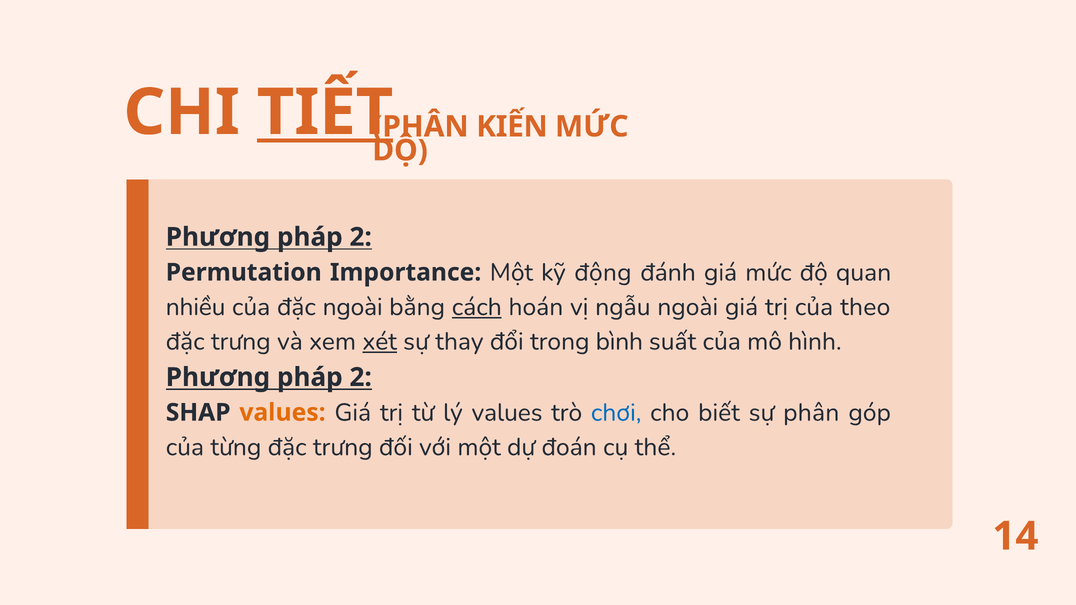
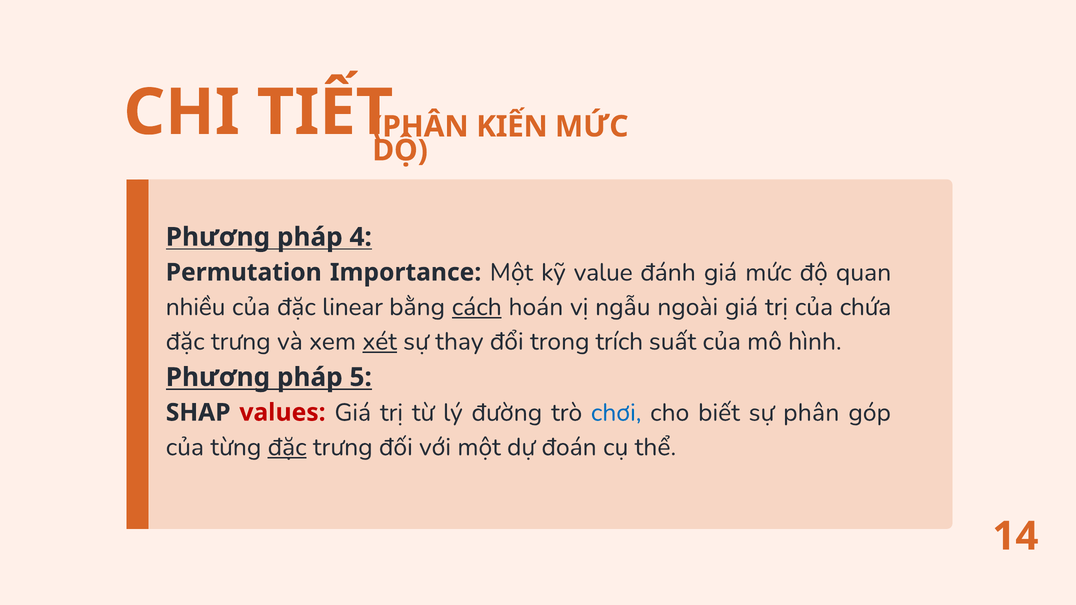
TIẾT underline: present -> none (325, 113)
2: 2 -> 4 (361, 237)
động: động -> value (603, 273)
đặc ngoài: ngoài -> linear (353, 307)
theo: theo -> chứa (865, 307)
bình: bình -> trích (619, 342)
2: 2 -> 5 (361, 377)
values colour: orange -> red (282, 413)
lý values: values -> đường (507, 413)
đặc underline: none -> present (287, 447)
